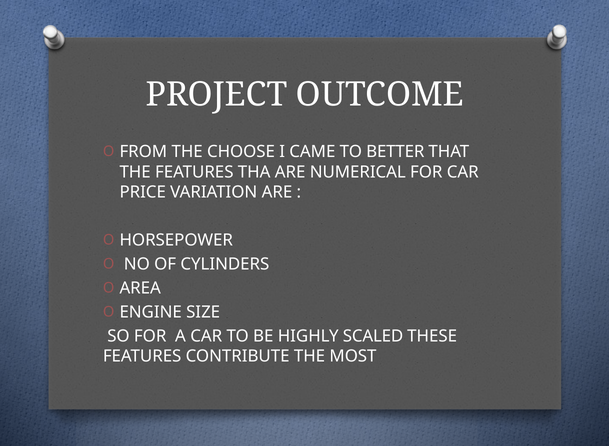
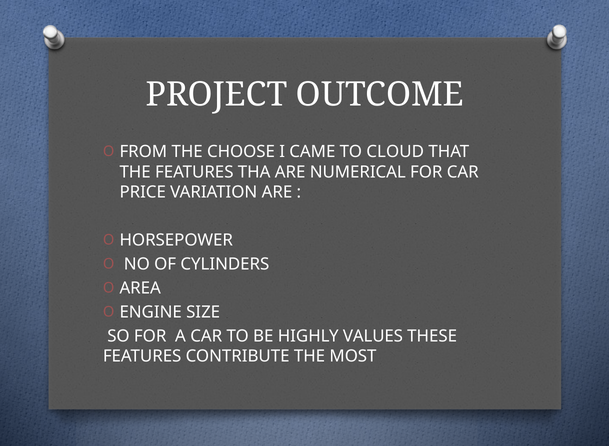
BETTER: BETTER -> CLOUD (395, 152)
SCALED: SCALED -> VALUES (373, 336)
